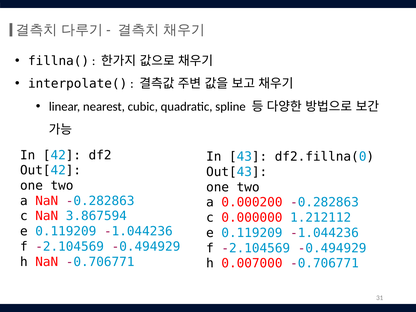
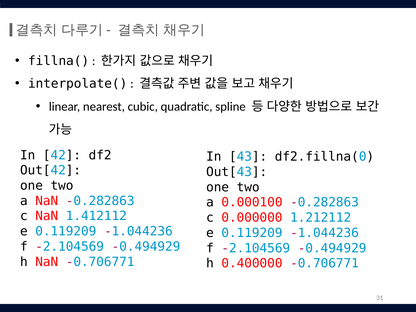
0.000200: 0.000200 -> 0.000100 (252, 202)
3.867594: 3.867594 -> 1.412112 (96, 216)
0.007000: 0.007000 -> 0.400000 (252, 263)
